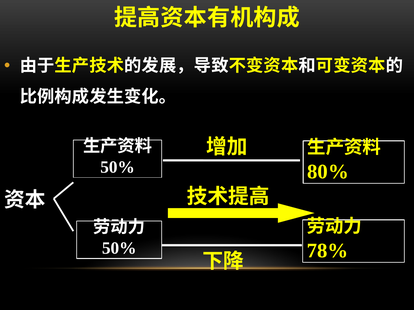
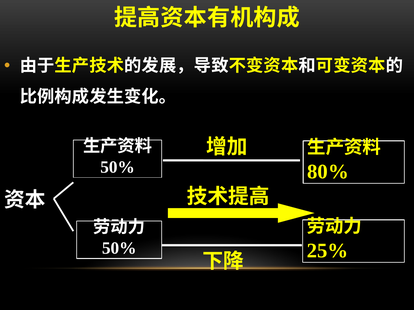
78%: 78% -> 25% (327, 251)
